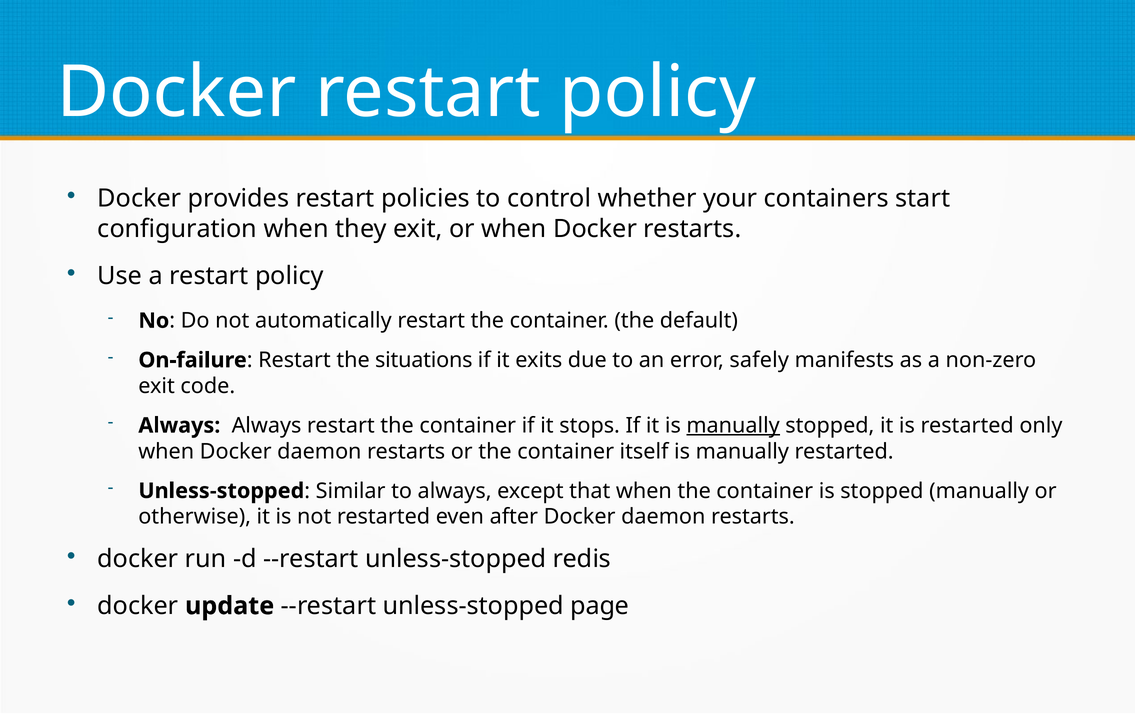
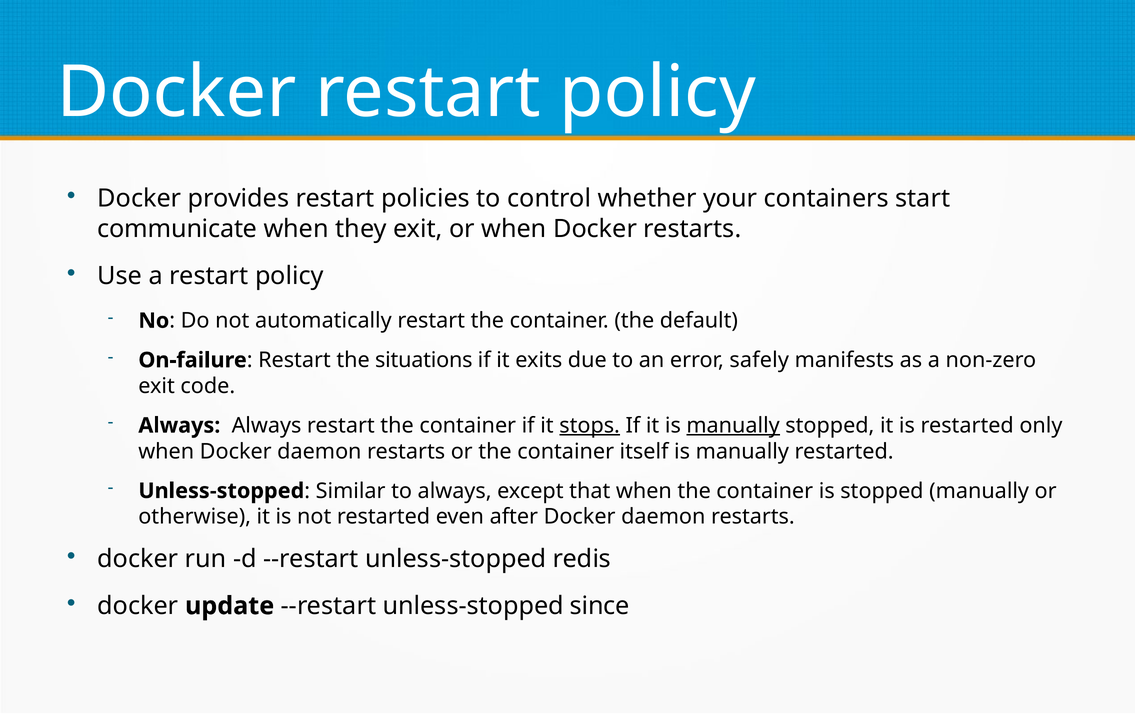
configuration: configuration -> communicate (177, 229)
stops underline: none -> present (590, 426)
page: page -> since (600, 606)
